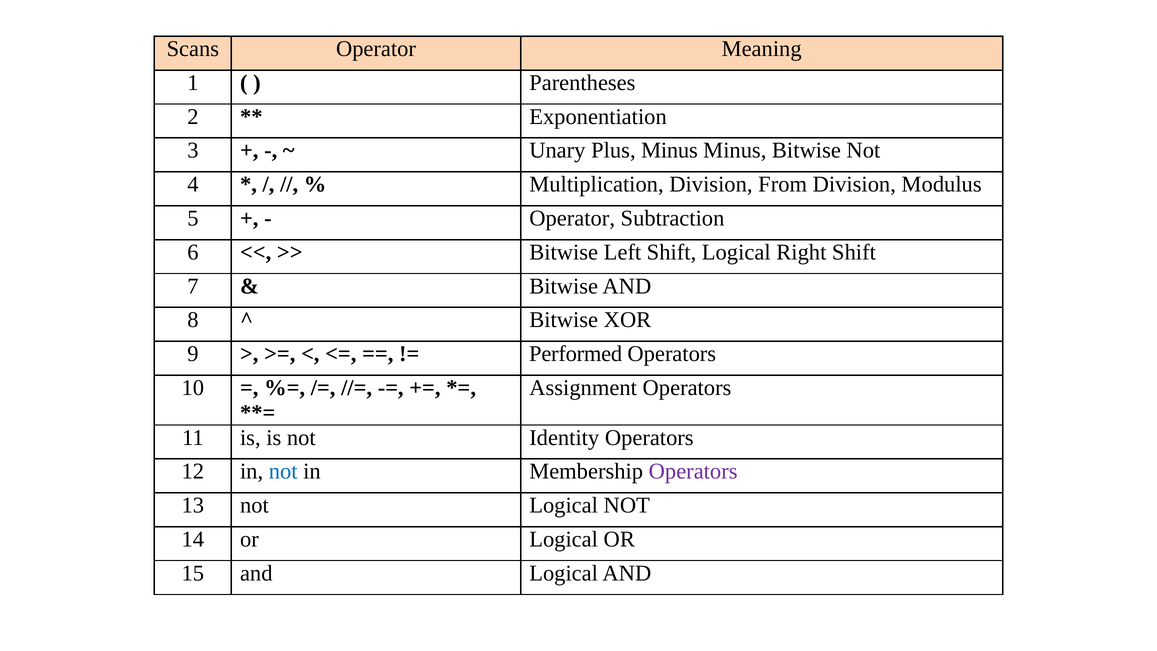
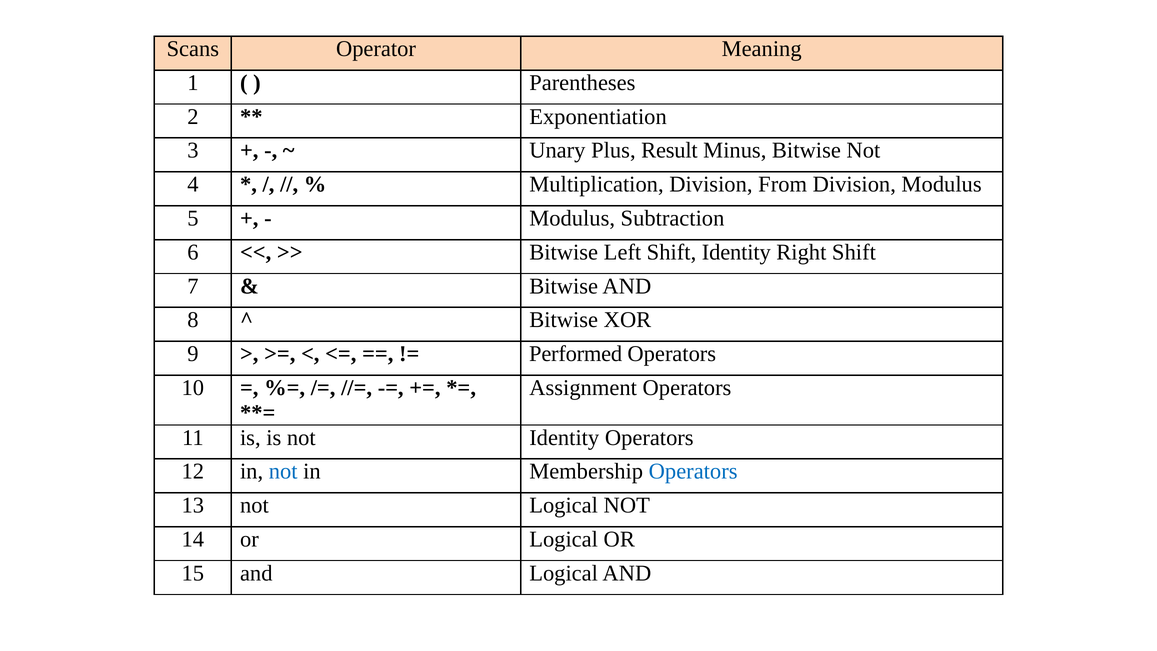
Plus Minus: Minus -> Result (669, 150)
Operator: Operator -> Modulus (572, 218)
Shift Logical: Logical -> Identity (736, 252)
Operators colour: purple -> blue (693, 471)
